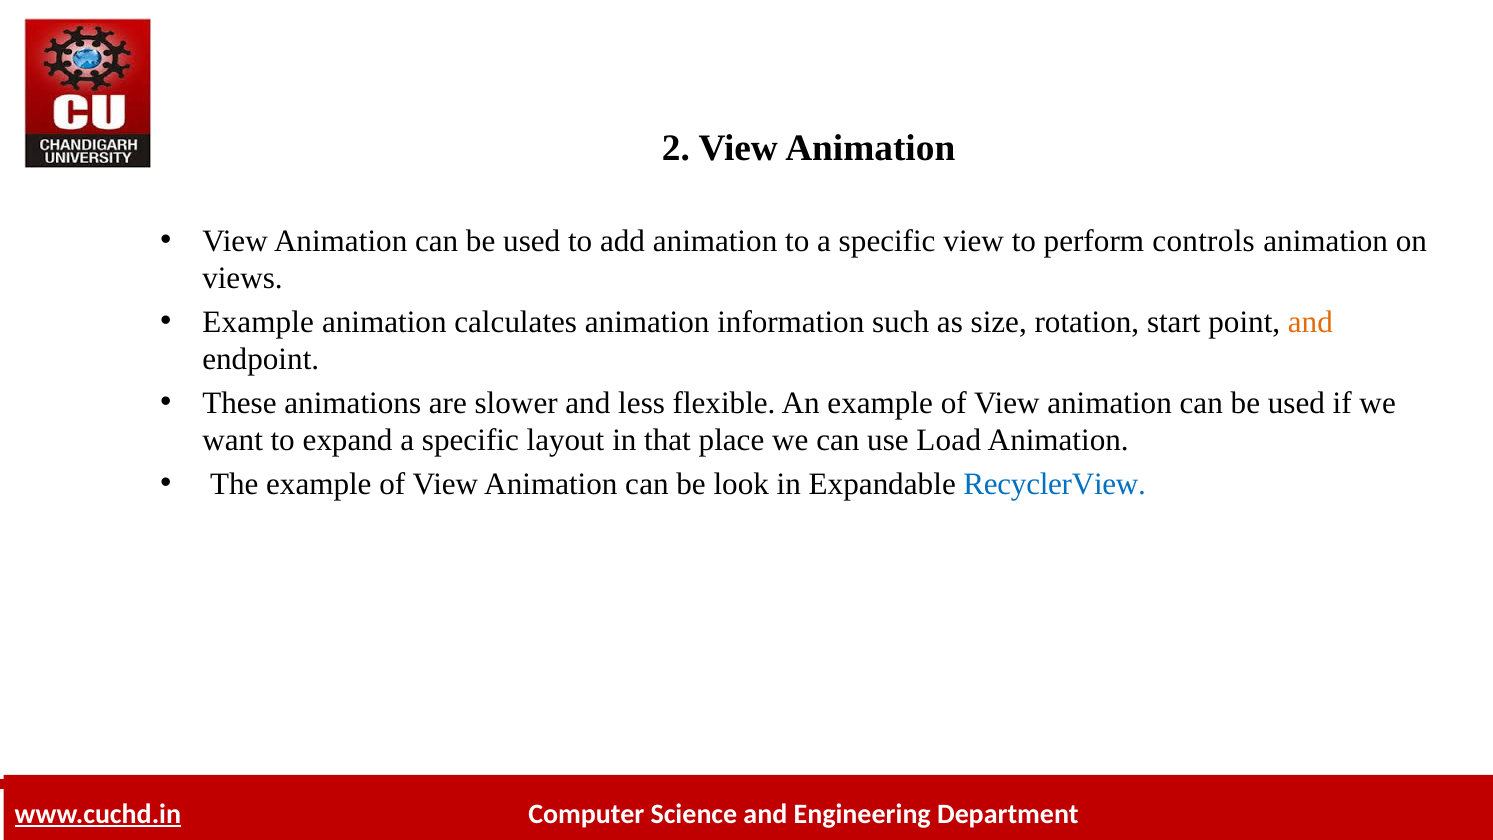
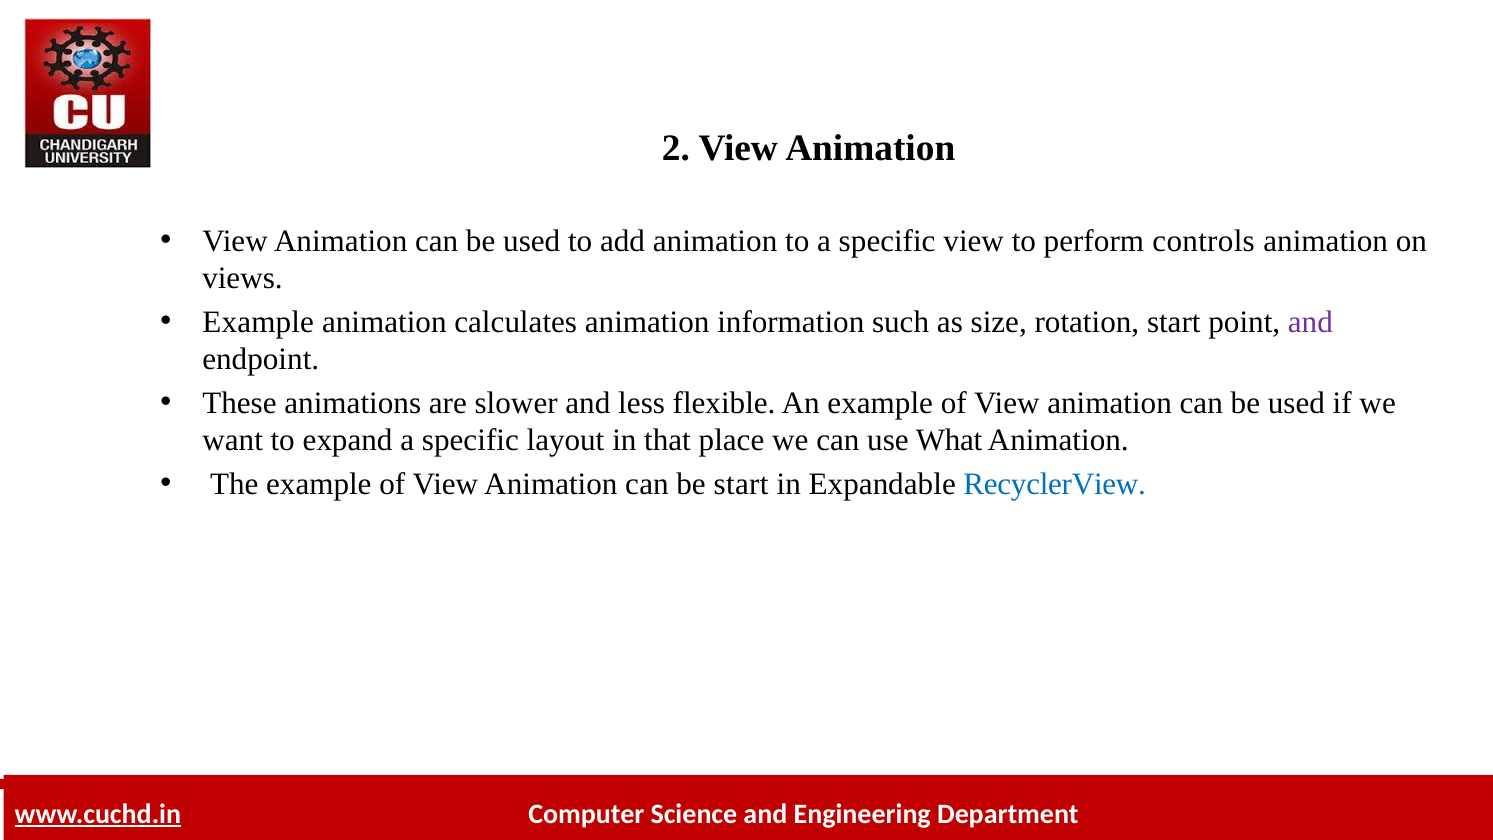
and colour: orange -> purple (1310, 322)
Load: Load -> What (949, 440)
be look: look -> start (741, 484)
